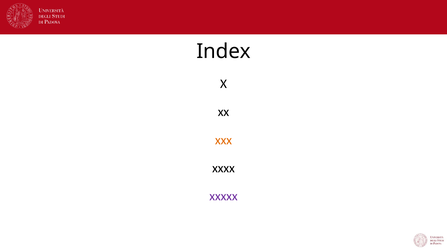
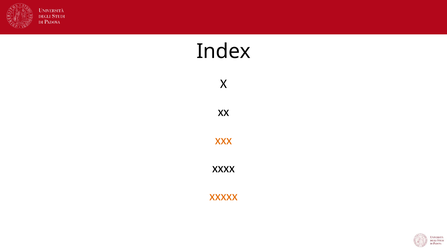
xxxxx colour: purple -> orange (223, 196)
